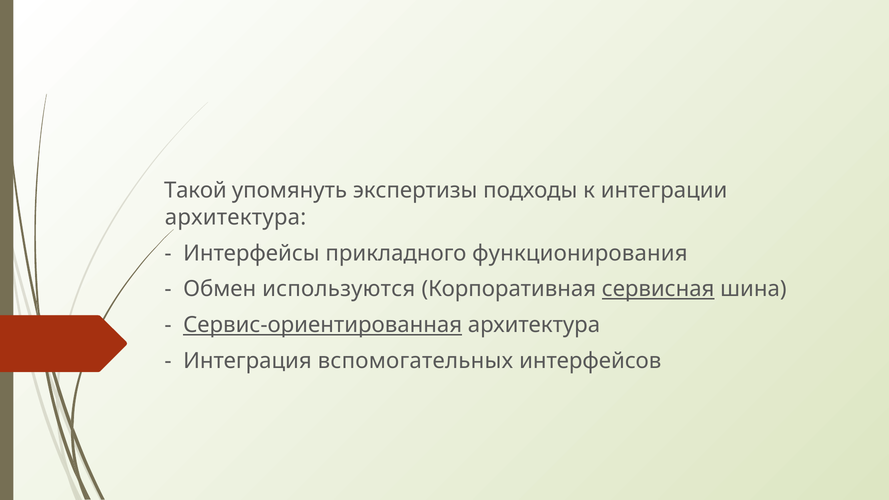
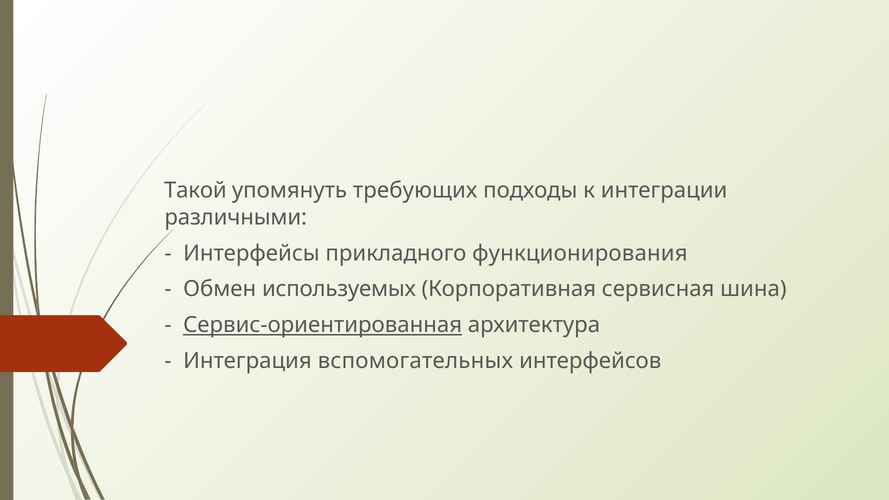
экспертизы: экспертизы -> требующих (415, 191)
архитектура: архитектура -> различными (236, 217)
используются: используются -> используемых (339, 289)
сервисная underline: present -> none (658, 289)
